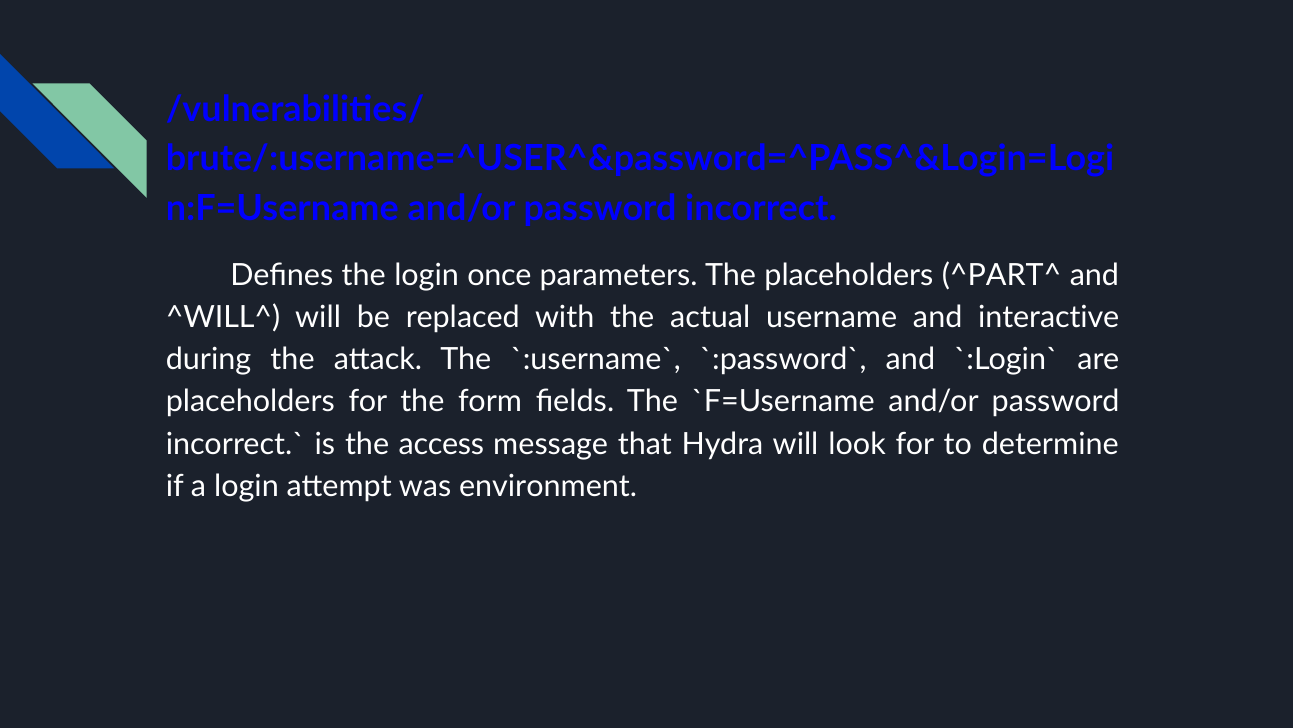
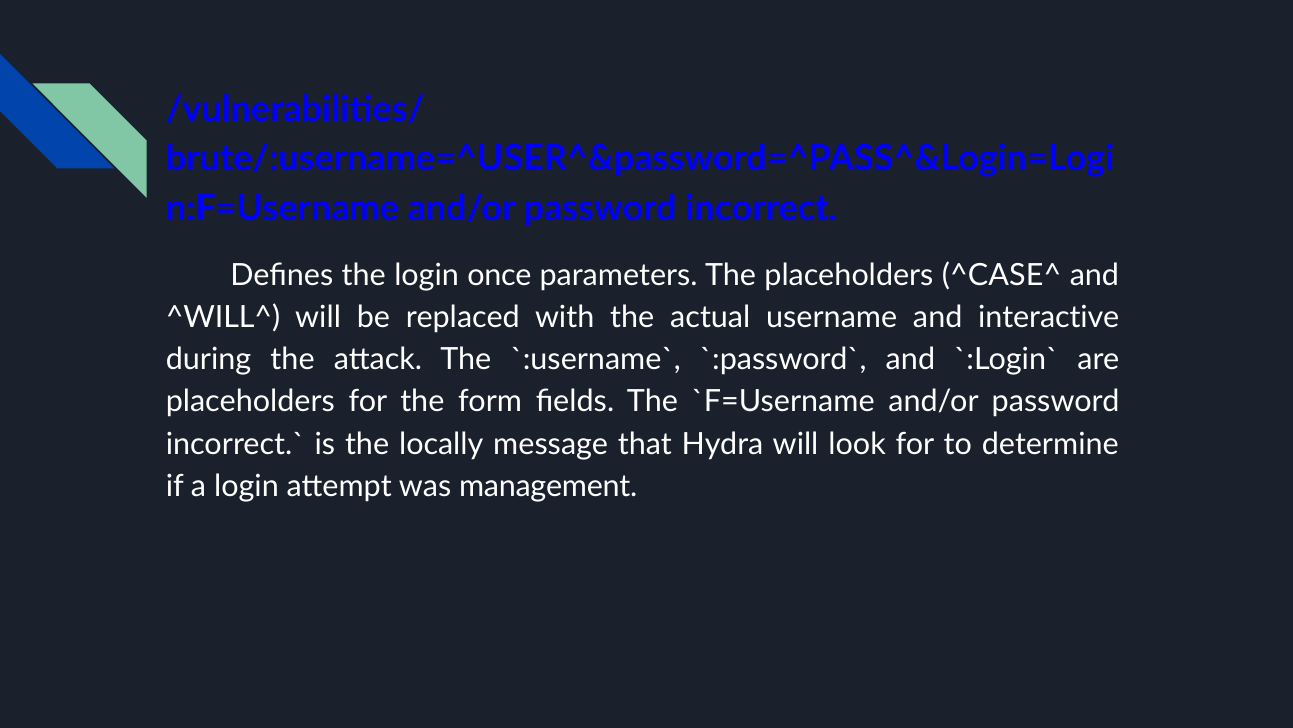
^PART^: ^PART^ -> ^CASE^ (1002, 275)
access: access -> locally (441, 444)
environment: environment -> management (548, 486)
